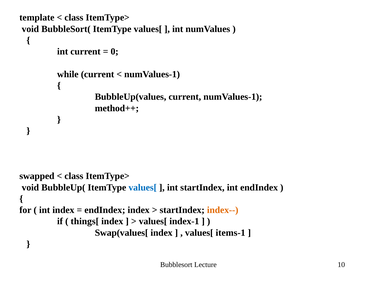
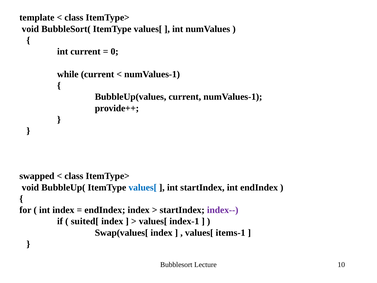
method++: method++ -> provide++ (117, 108)
index-- colour: orange -> purple (223, 210)
things[: things[ -> suited[ (85, 221)
